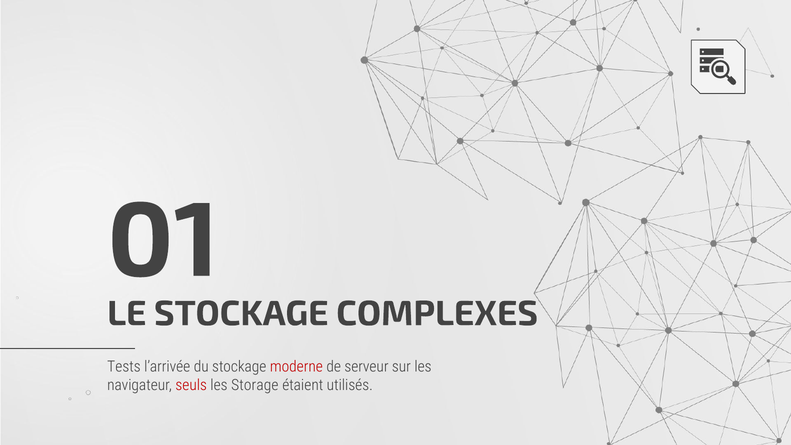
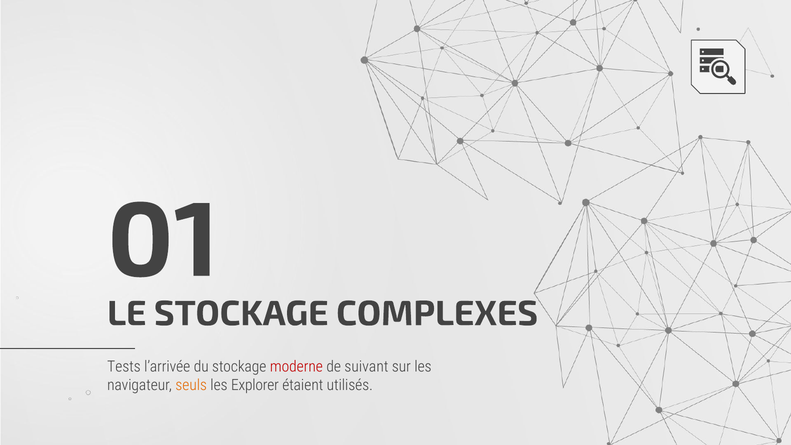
serveur: serveur -> suivant (366, 367)
seuls colour: red -> orange (191, 385)
Storage: Storage -> Explorer (255, 385)
